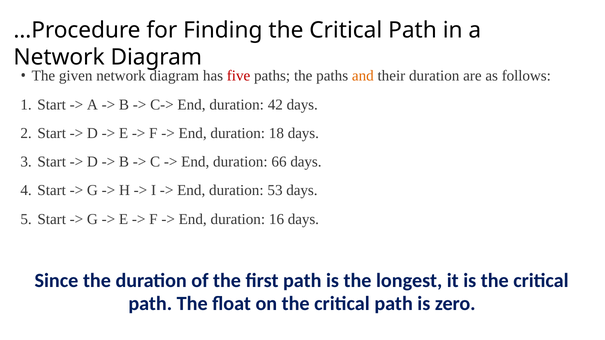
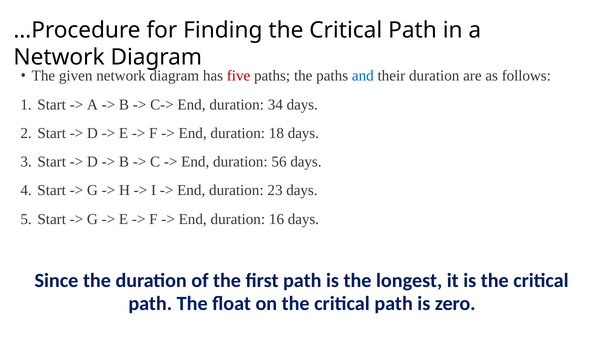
and colour: orange -> blue (363, 76)
42: 42 -> 34 (275, 105)
66: 66 -> 56 (279, 162)
53: 53 -> 23 (275, 190)
